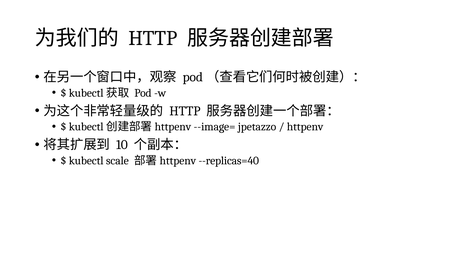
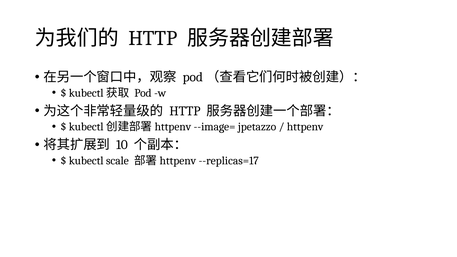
--replicas=40: --replicas=40 -> --replicas=17 (229, 161)
